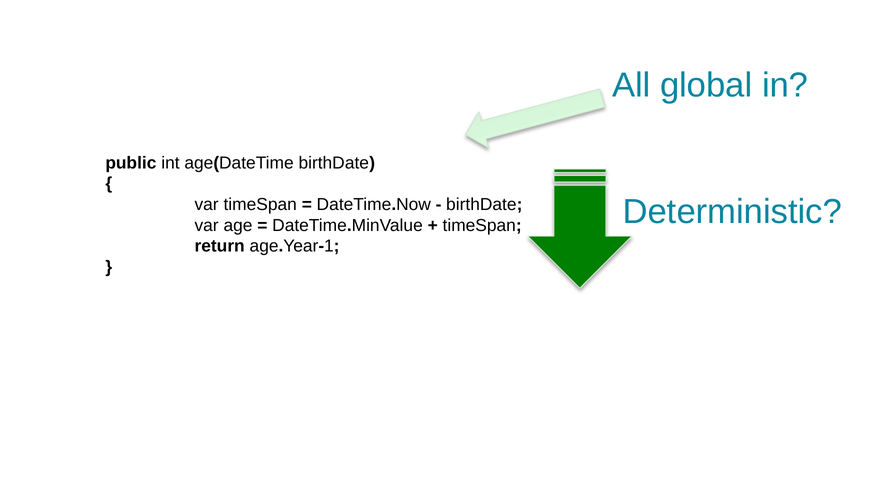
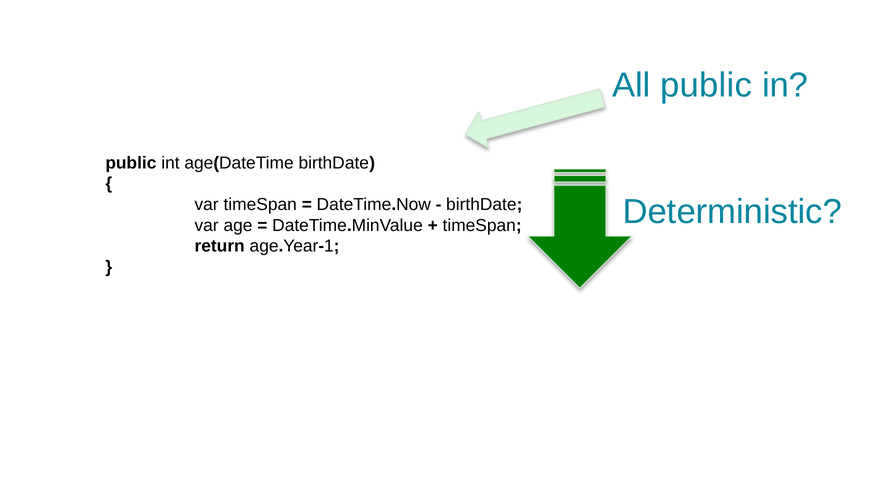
All global: global -> public (706, 85)
